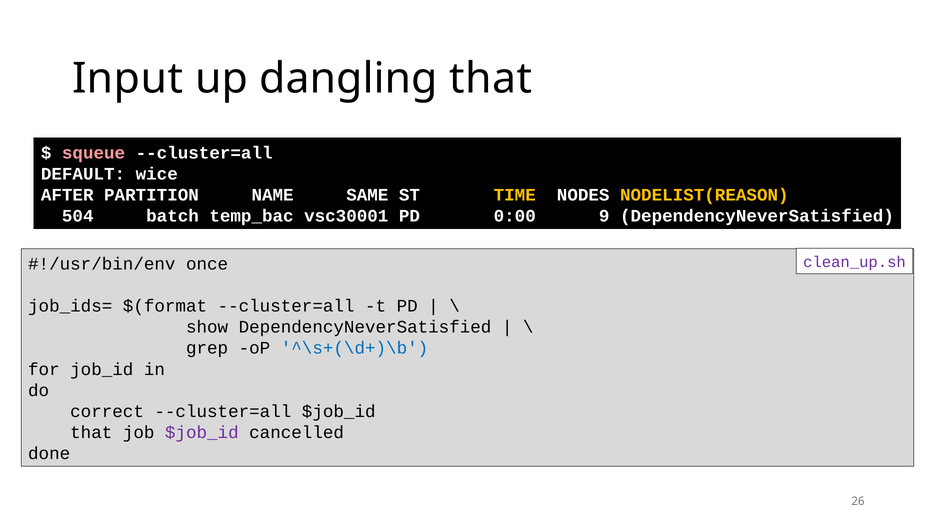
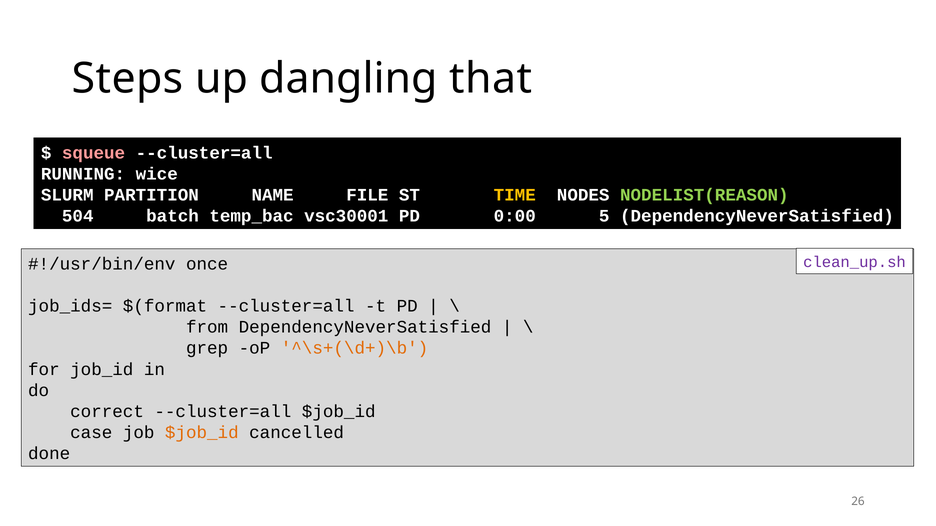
Input: Input -> Steps (128, 79)
DEFAULT: DEFAULT -> RUNNING (83, 174)
AFTER: AFTER -> SLURM (67, 195)
SAME: SAME -> FILE (367, 195)
NODELIST(REASON colour: yellow -> light green (704, 195)
9: 9 -> 5 (604, 216)
show: show -> from (207, 327)
^\s+(\d+)\b colour: blue -> orange (355, 349)
that: that -> case (91, 433)
$job_id colour: purple -> orange (202, 433)
